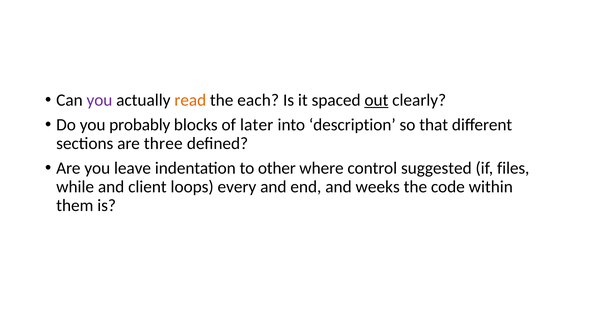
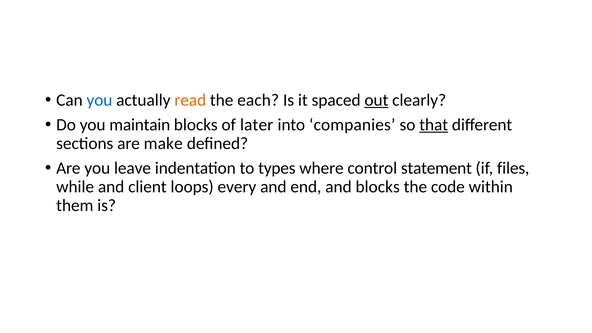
you colour: purple -> blue (99, 100)
probably: probably -> maintain (140, 125)
description: description -> companies (352, 125)
that underline: none -> present (434, 125)
three: three -> make (163, 143)
other: other -> types (277, 168)
suggested: suggested -> statement (436, 168)
and weeks: weeks -> blocks (378, 187)
